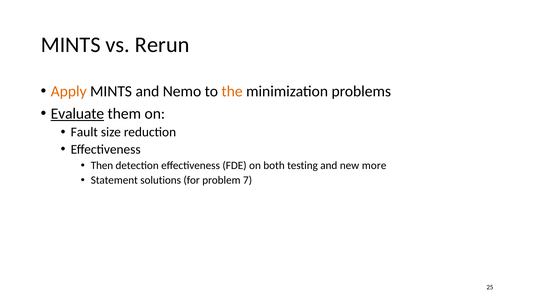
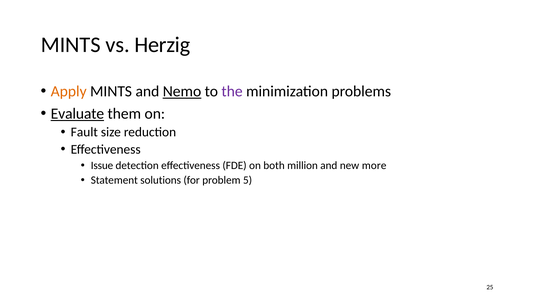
Rerun: Rerun -> Herzig (162, 45)
Nemo underline: none -> present (182, 91)
the colour: orange -> purple (232, 91)
Then: Then -> Issue (102, 165)
testing: testing -> million (303, 165)
7: 7 -> 5 (248, 180)
